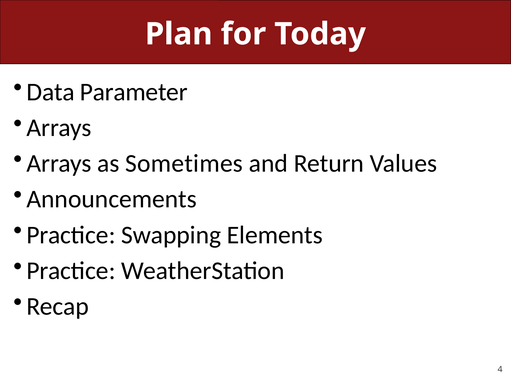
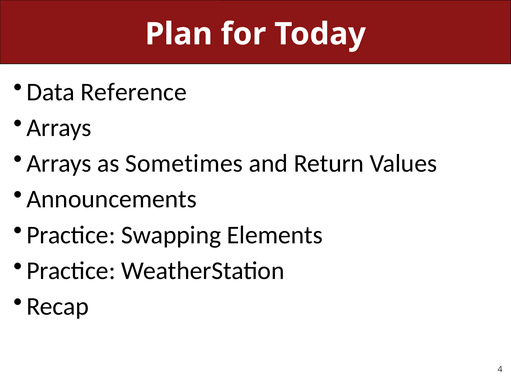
Parameter: Parameter -> Reference (134, 92)
